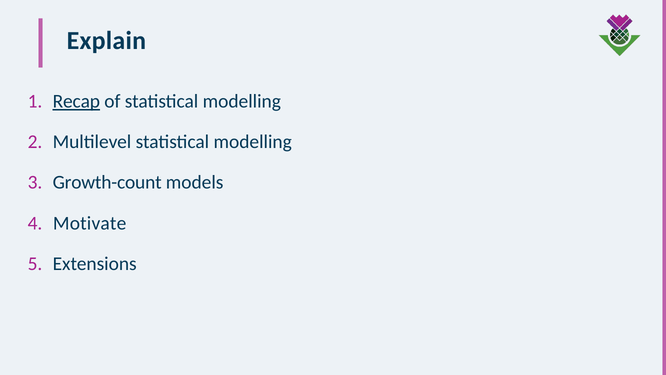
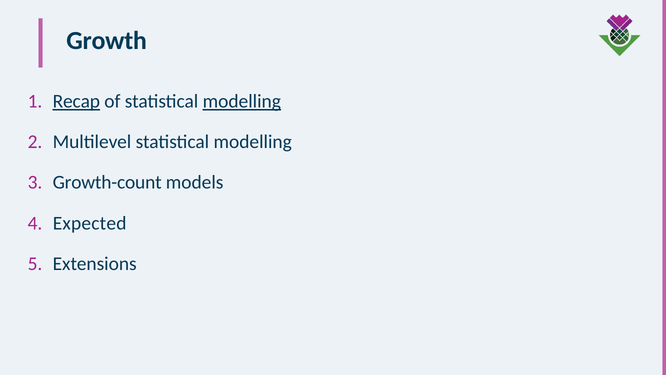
Explain: Explain -> Growth (107, 41)
modelling underline: none -> present (242, 101)
Motivate: Motivate -> Expected (90, 223)
